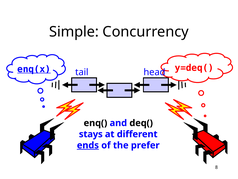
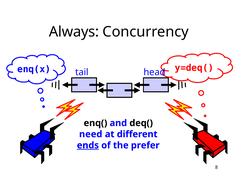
Simple: Simple -> Always (74, 32)
enq(x underline: present -> none (34, 69)
stays: stays -> need (91, 134)
